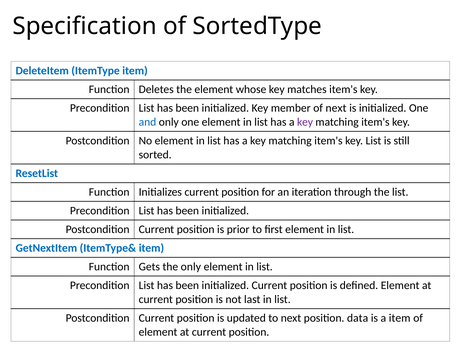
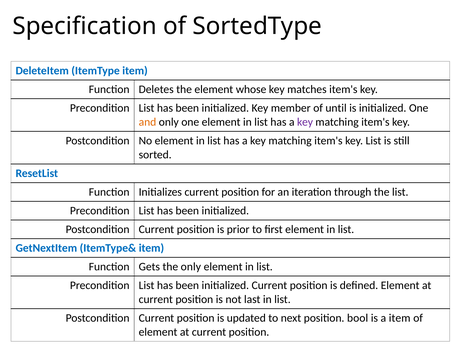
of next: next -> until (336, 108)
and colour: blue -> orange (147, 122)
data: data -> bool (358, 318)
